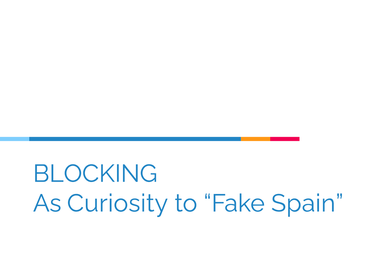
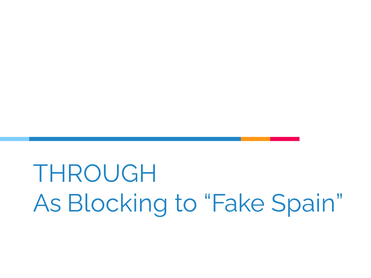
BLOCKING: BLOCKING -> THROUGH (95, 174)
Curiosity: Curiosity -> Blocking (118, 204)
